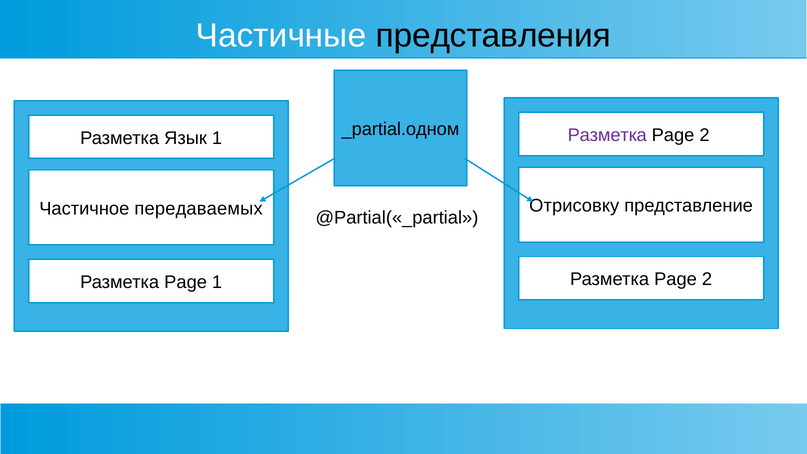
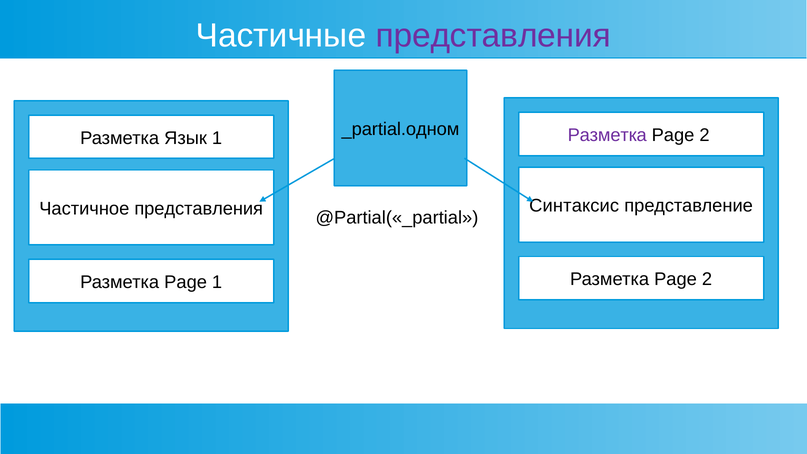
представления colour: black -> purple (493, 36)
Отрисовку: Отрисовку -> Синтаксис (574, 206)
Частичное передаваемых: передаваемых -> представления (199, 209)
